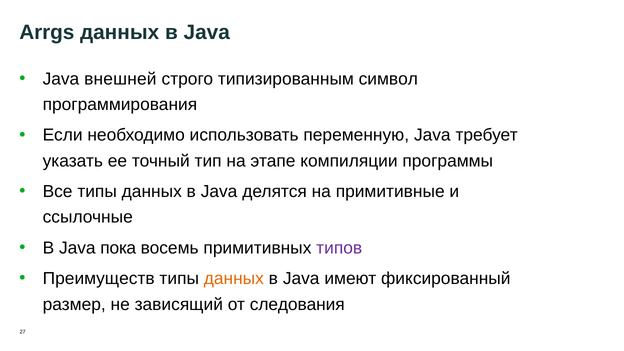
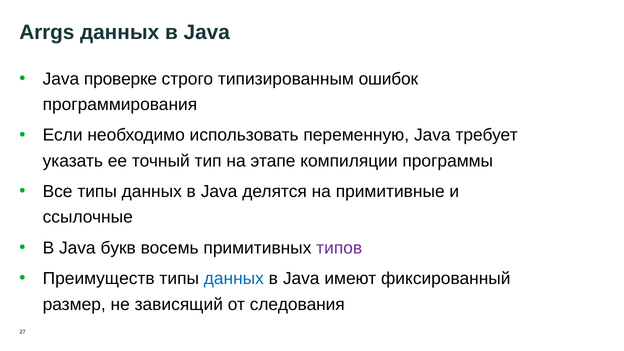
внешней: внешней -> проверке (121, 79)
символ: символ -> ошибок (388, 79)
пока: пока -> букв (118, 248)
данных colour: orange -> blue (234, 279)
